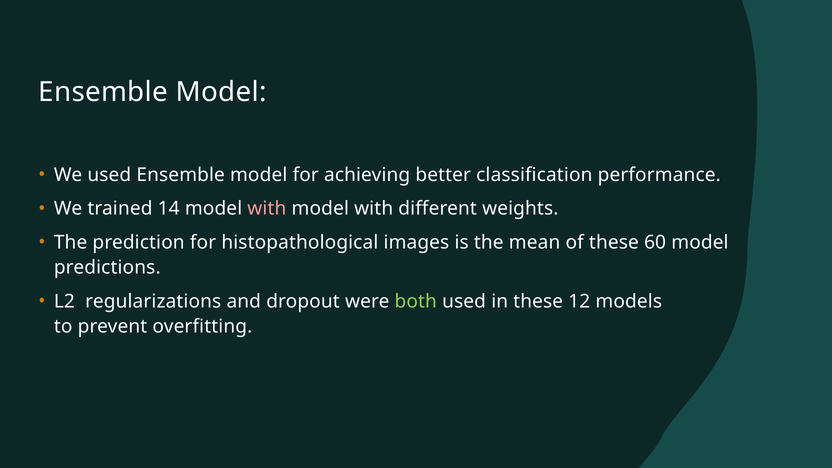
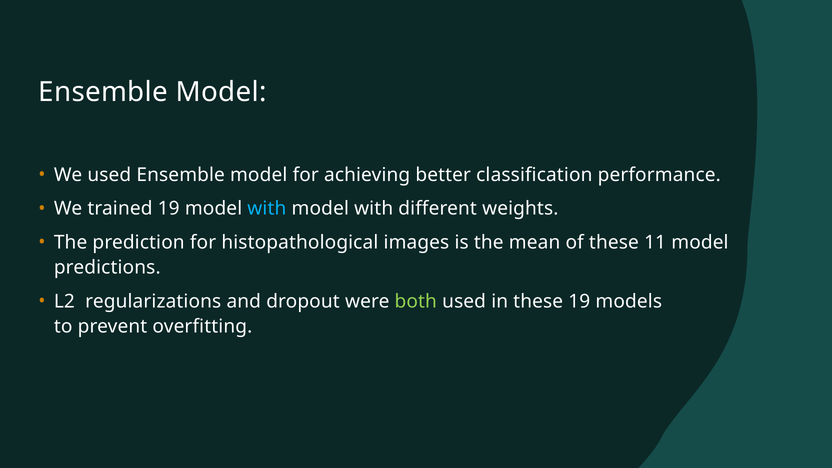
trained 14: 14 -> 19 (169, 209)
with colour: pink -> light blue (267, 209)
60: 60 -> 11 (655, 242)
these 12: 12 -> 19 (579, 301)
